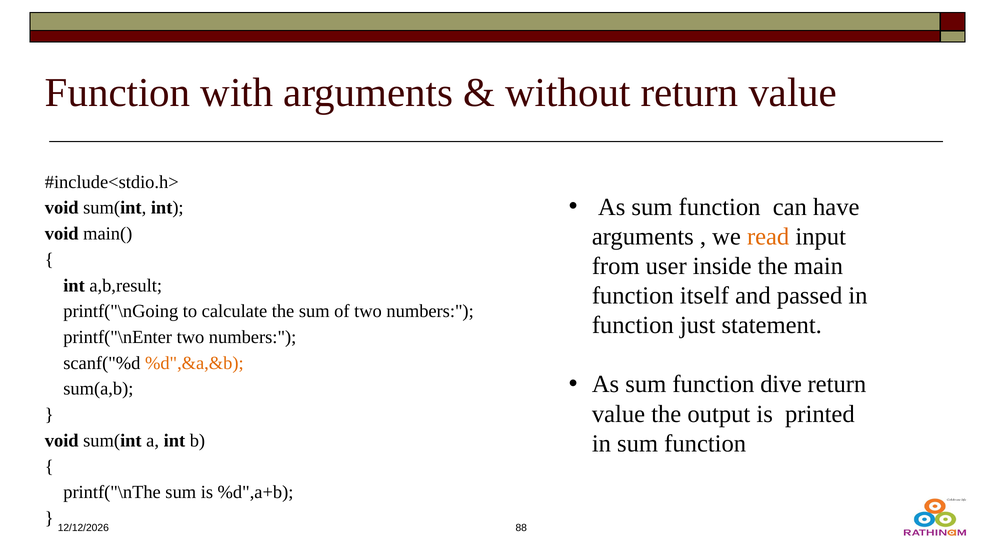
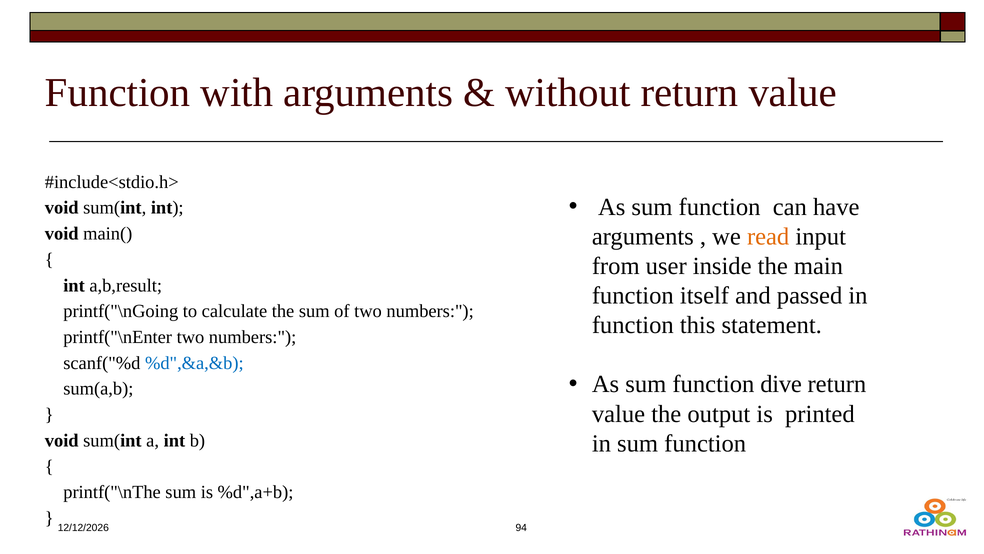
just: just -> this (698, 325)
%d",&a,&b colour: orange -> blue (194, 363)
88: 88 -> 94 (521, 527)
